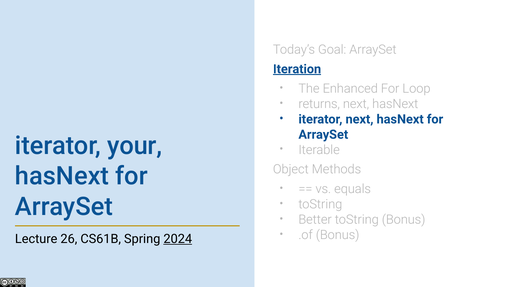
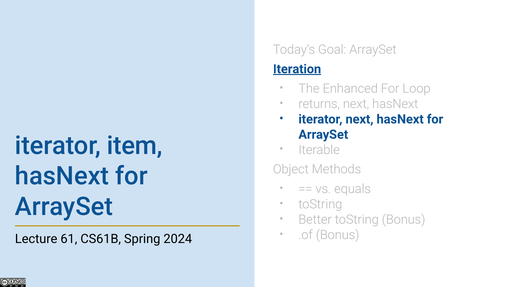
your: your -> item (135, 145)
26: 26 -> 61 (69, 238)
2024 underline: present -> none (178, 238)
